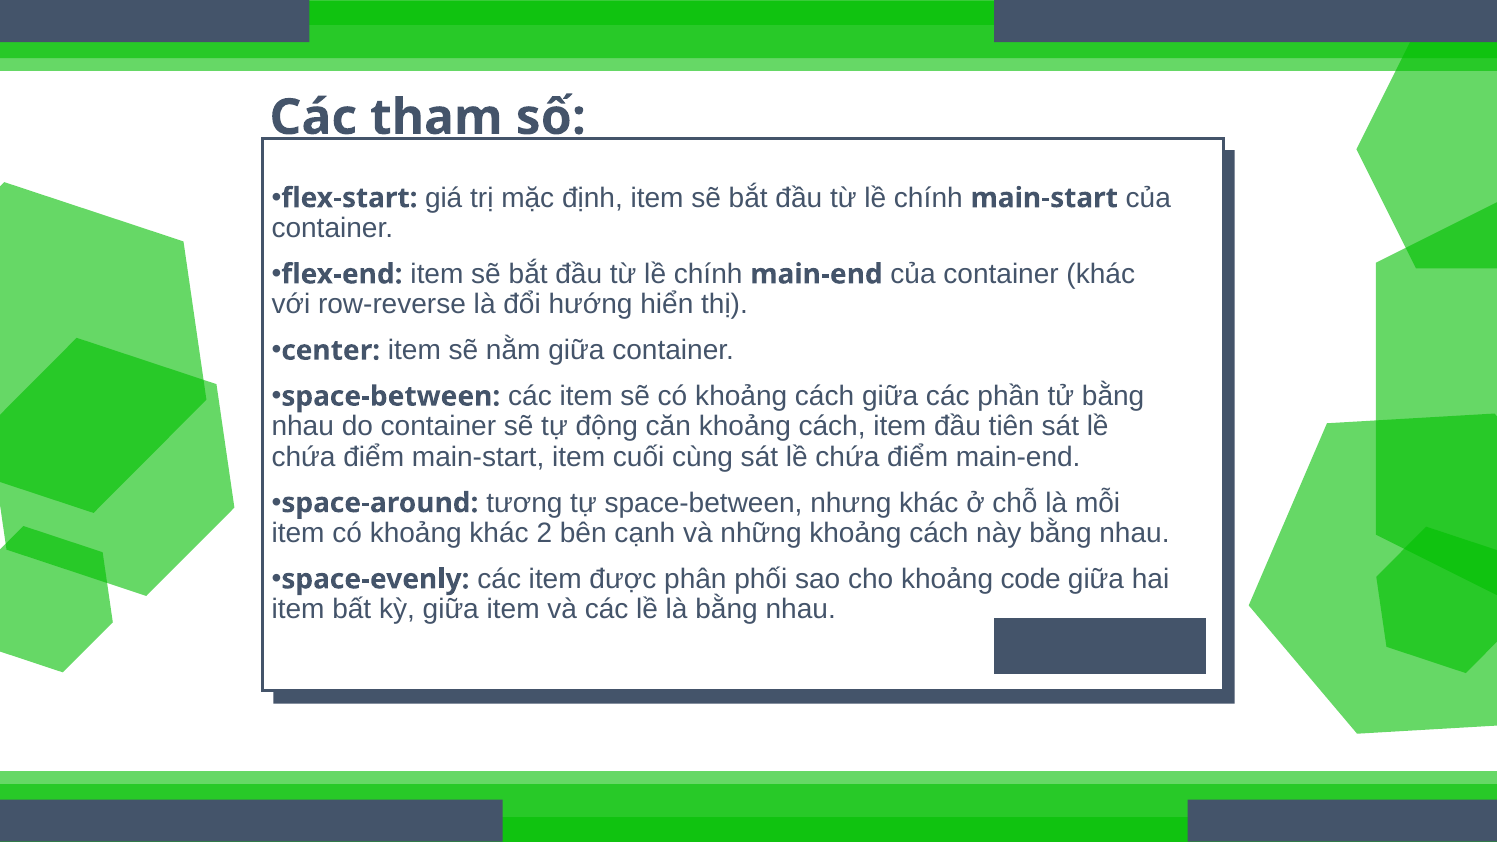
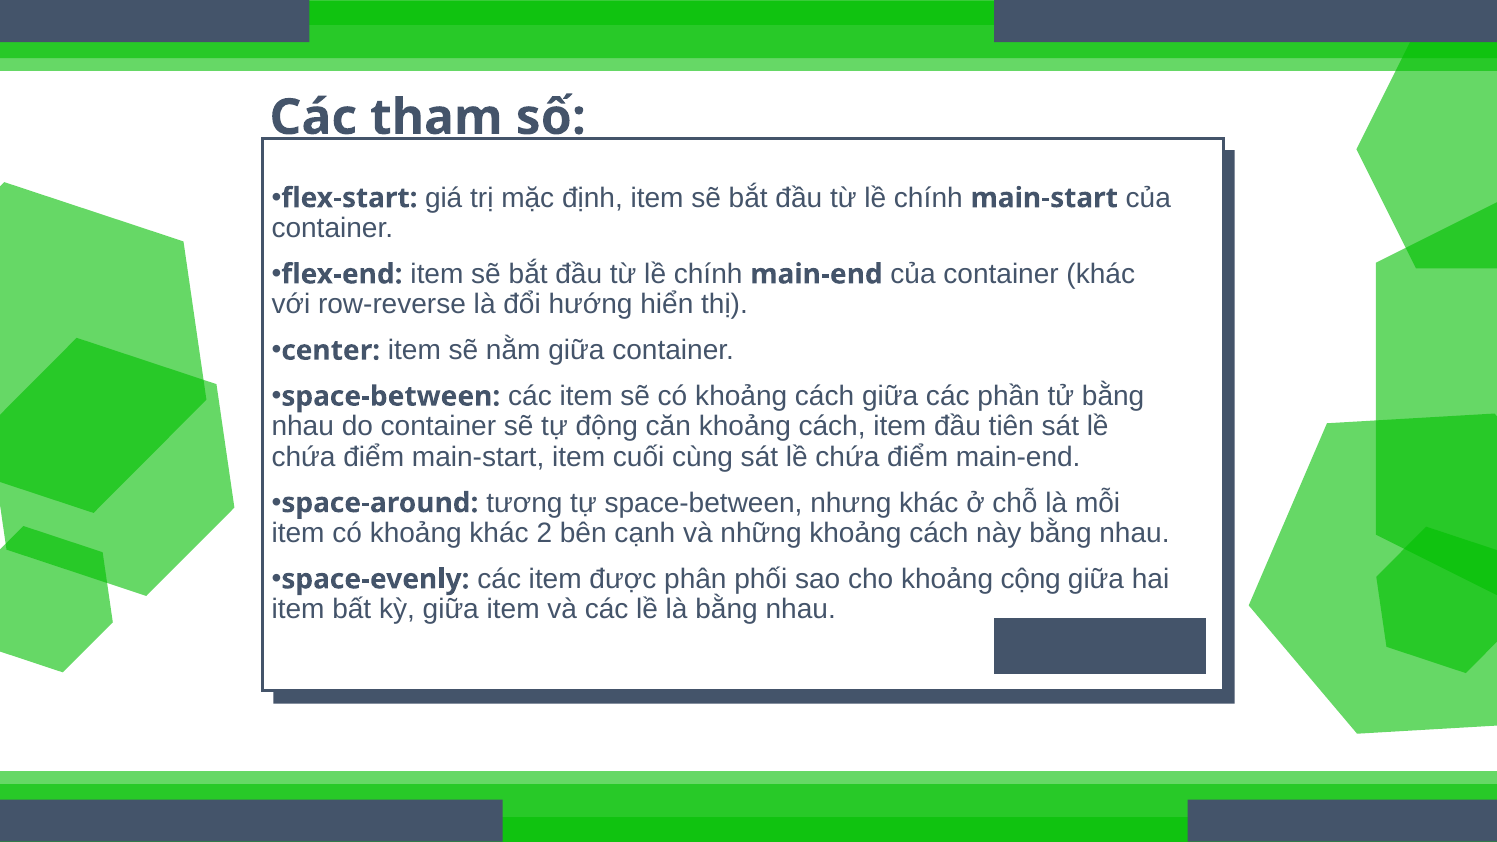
code: code -> cộng (1031, 579)
